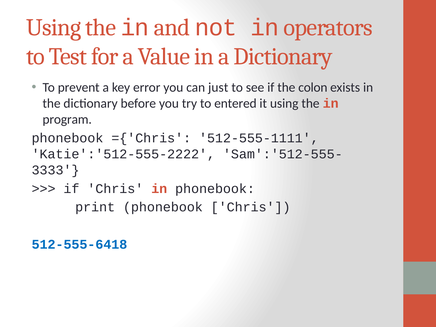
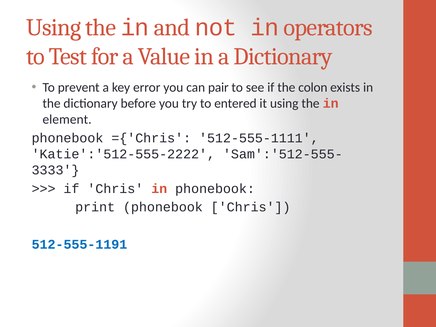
just: just -> pair (218, 87)
program: program -> element (67, 119)
512-555-6418: 512-555-6418 -> 512-555-1191 (79, 245)
